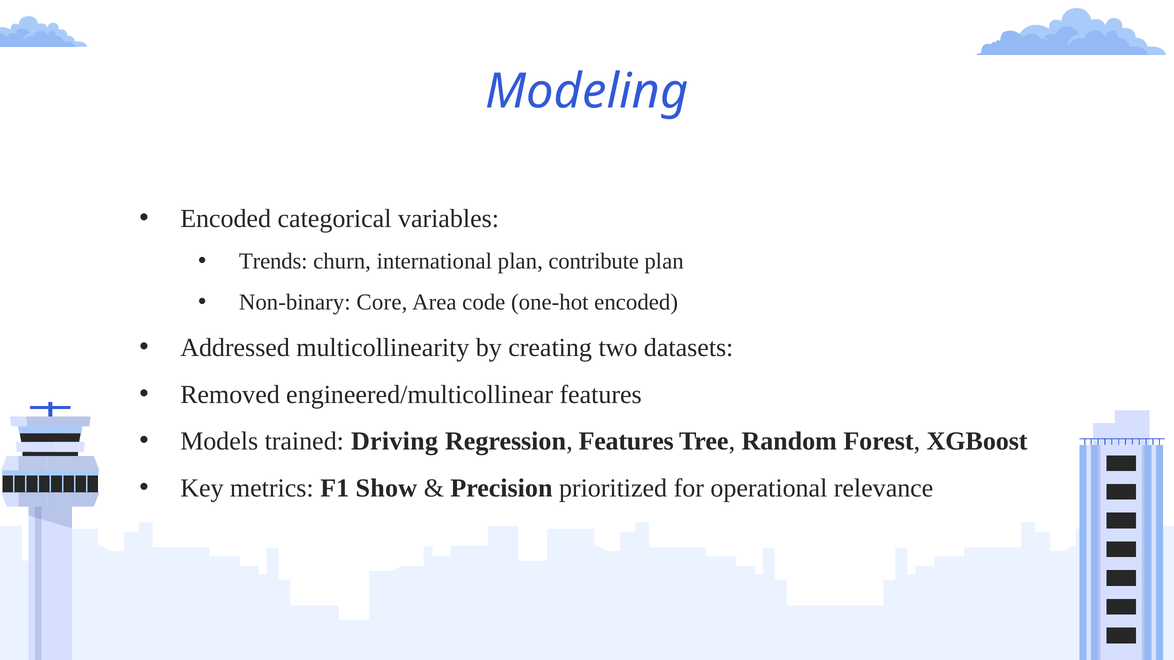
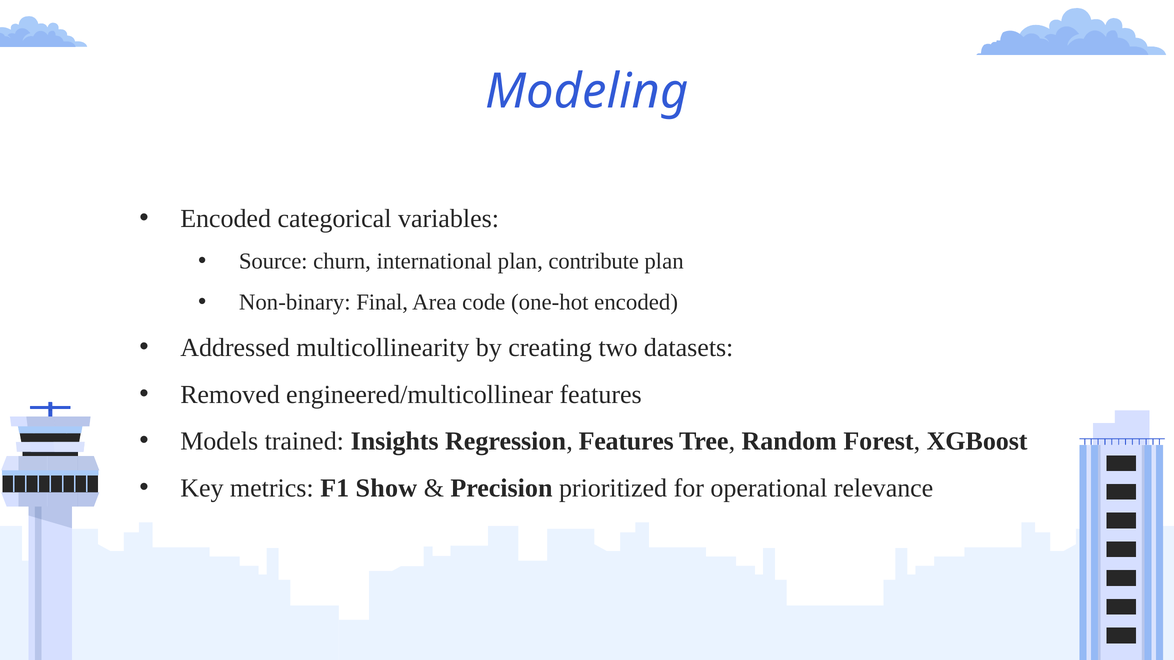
Trends: Trends -> Source (273, 262)
Core: Core -> Final (382, 303)
Driving: Driving -> Insights (395, 442)
